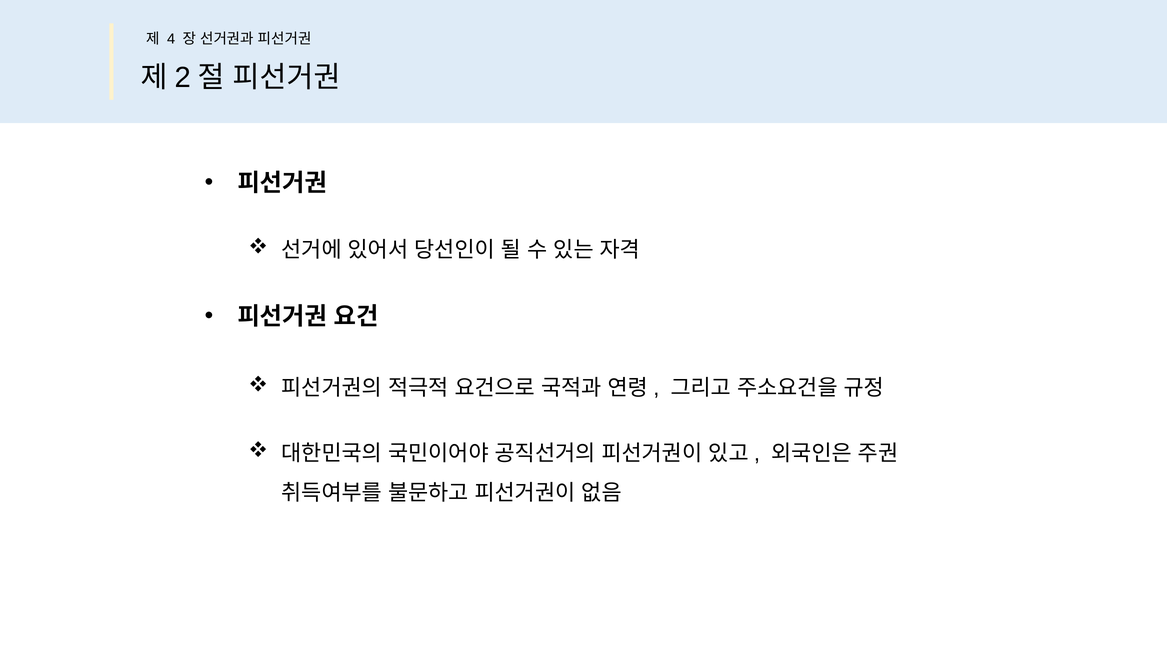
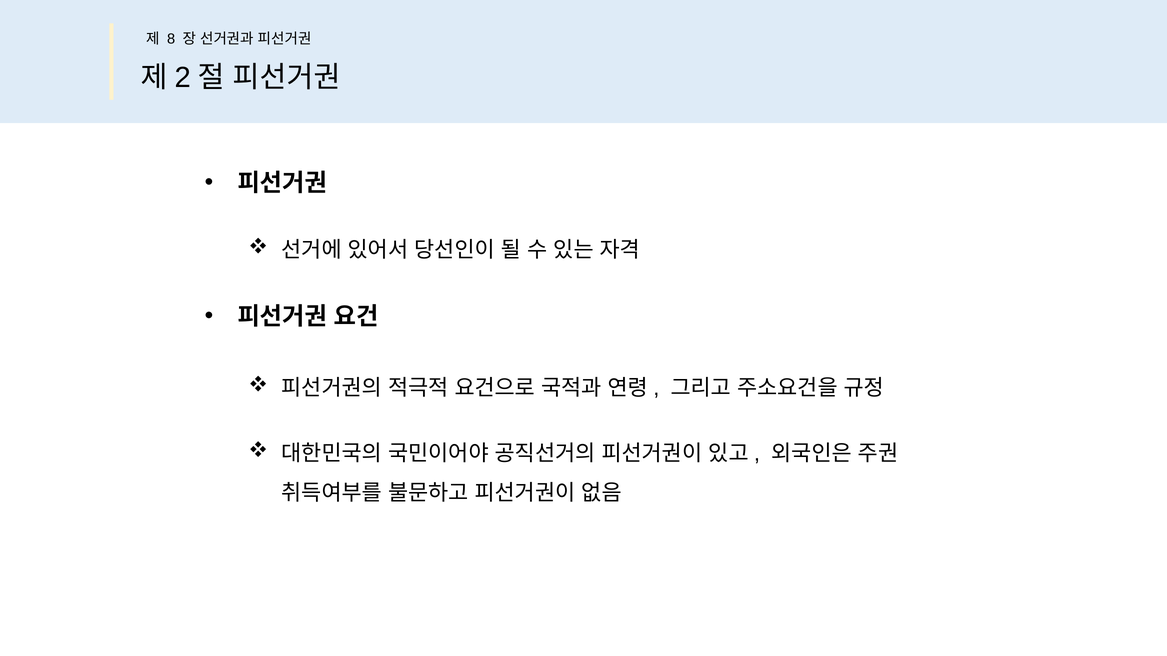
4: 4 -> 8 (171, 39)
